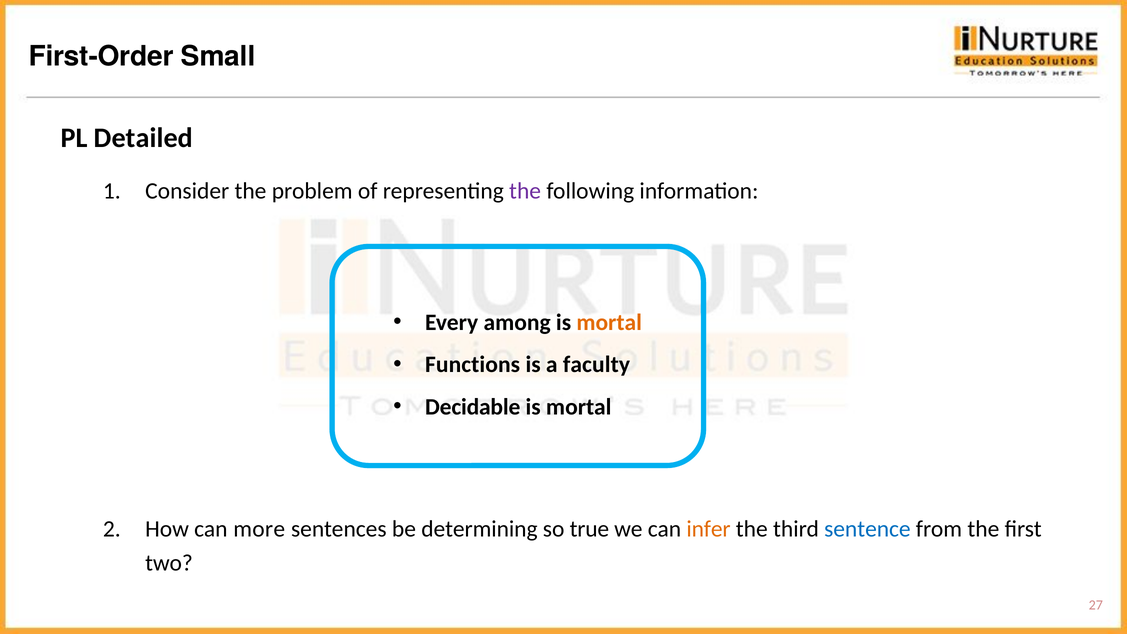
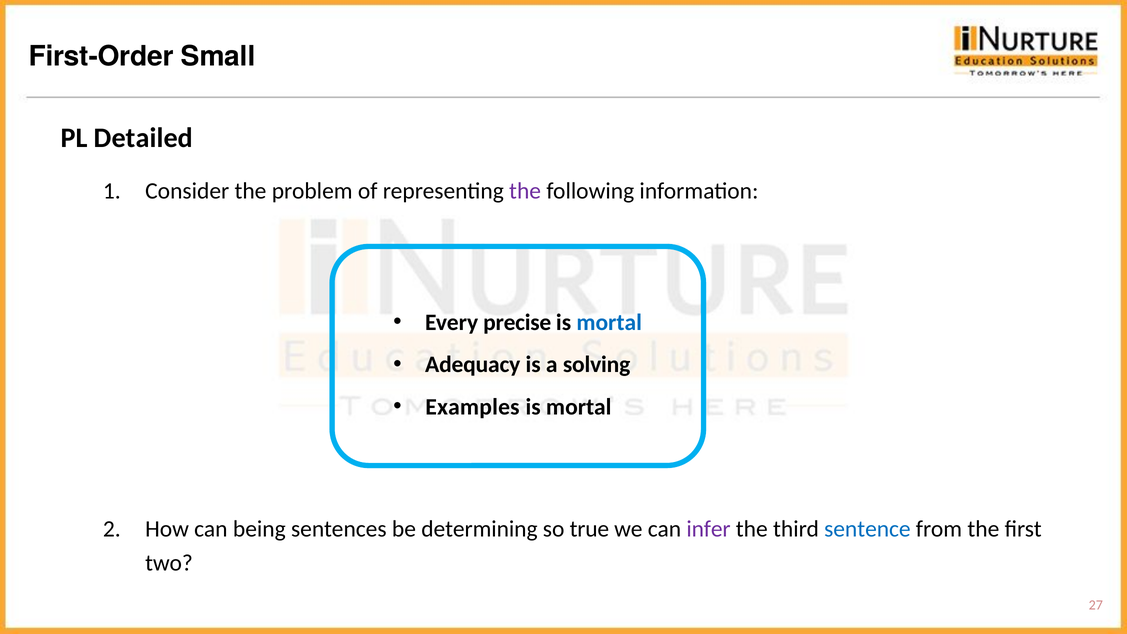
among: among -> precise (517, 322)
mortal colour: orange -> blue (609, 322)
Functions: Functions -> Adequacy (473, 365)
faculty: faculty -> solving (597, 365)
Decidable: Decidable -> Examples (473, 407)
more: more -> being (259, 529)
infer colour: orange -> purple (709, 529)
